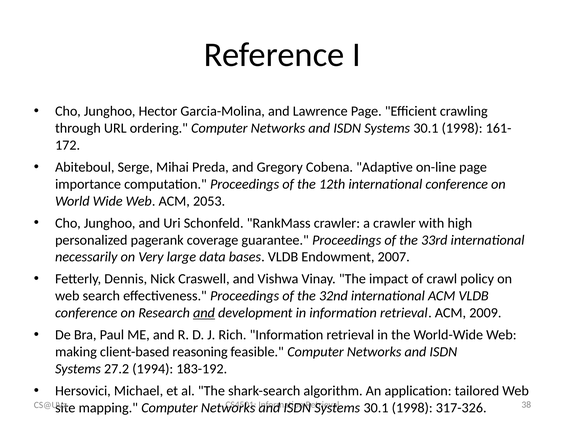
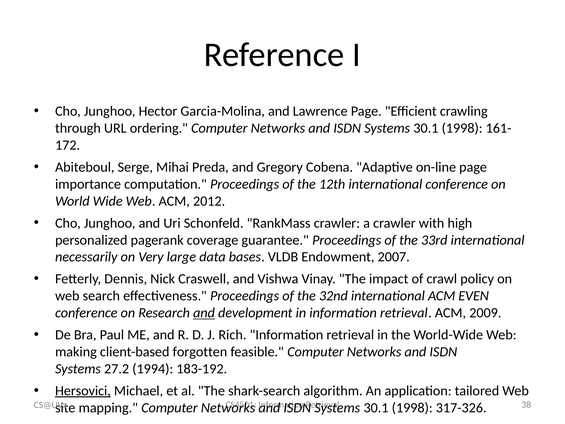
2053: 2053 -> 2012 (209, 201)
ACM VLDB: VLDB -> EVEN (474, 296)
reasoning: reasoning -> forgotten (200, 352)
Hersovici underline: none -> present (83, 391)
